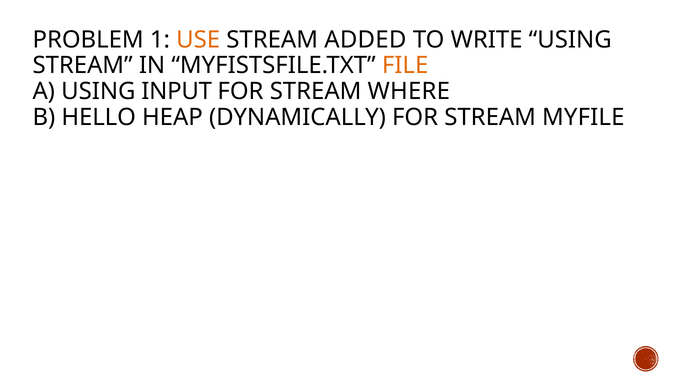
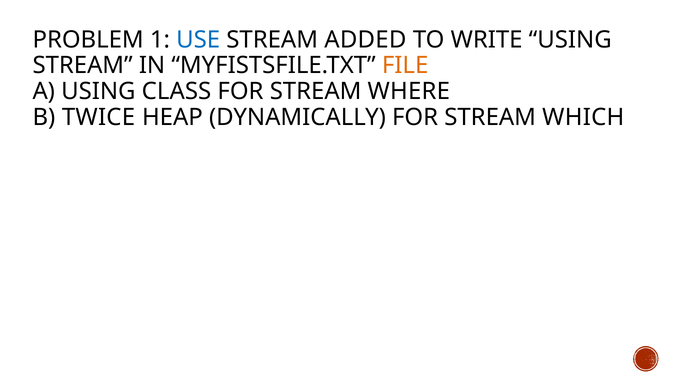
USE colour: orange -> blue (198, 40)
INPUT: INPUT -> CLASS (177, 91)
HELLO: HELLO -> TWICE (98, 117)
MYFILE: MYFILE -> WHICH (583, 117)
